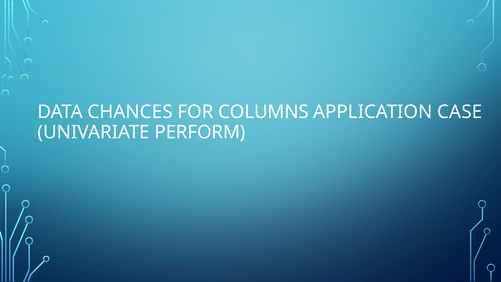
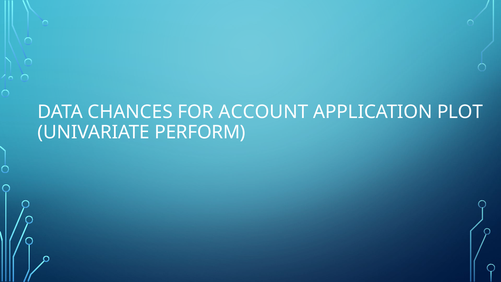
COLUMNS: COLUMNS -> ACCOUNT (263, 112)
CASE: CASE -> PLOT (460, 112)
